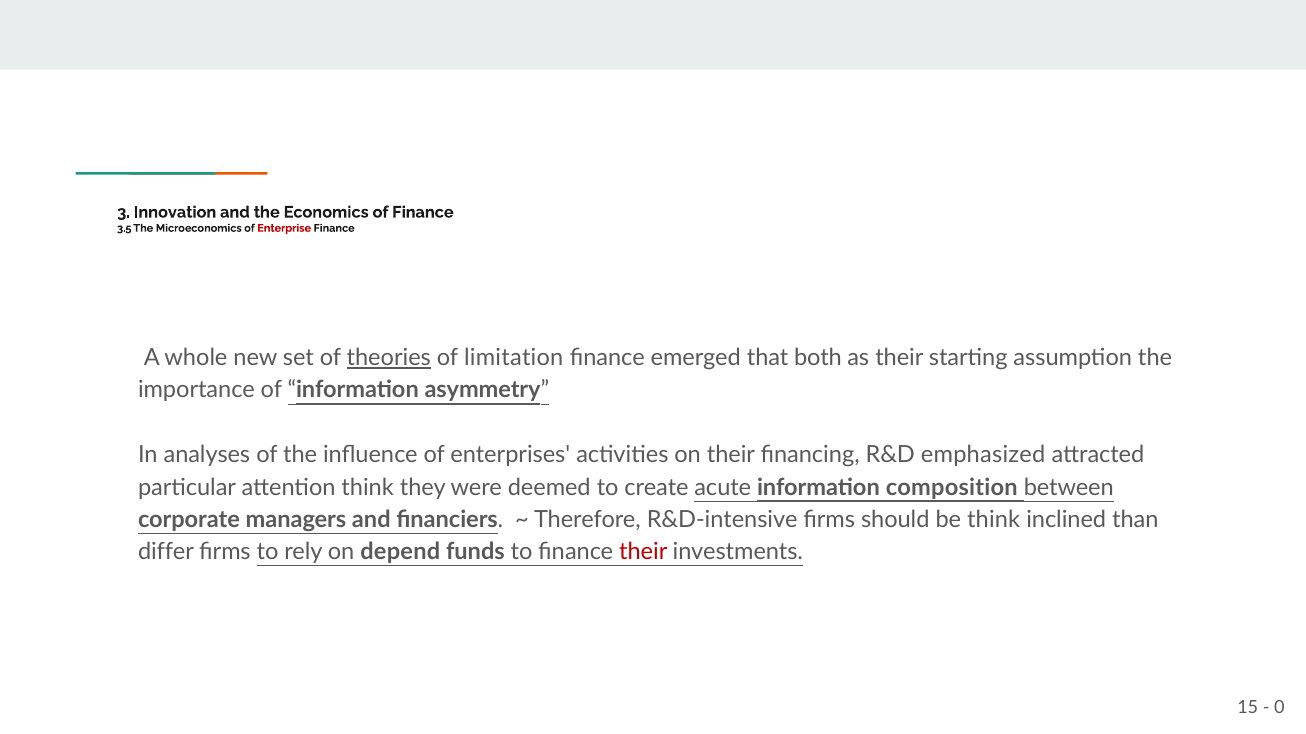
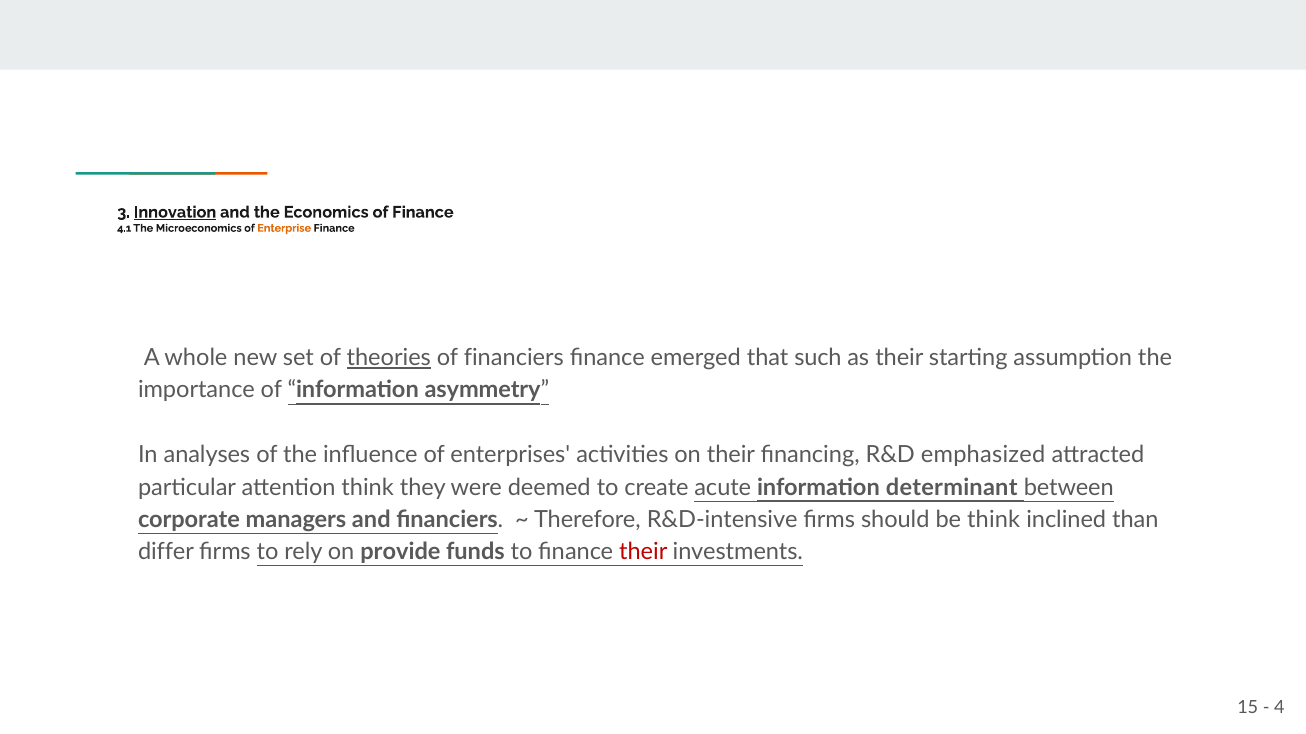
Innovation underline: none -> present (175, 212)
3.5: 3.5 -> 4.1 (124, 228)
Enterprise colour: red -> orange (284, 228)
of limitation: limitation -> financiers (514, 358)
both: both -> such (818, 358)
composition: composition -> determinant (952, 488)
depend: depend -> provide (400, 552)
0: 0 -> 4 (1279, 708)
